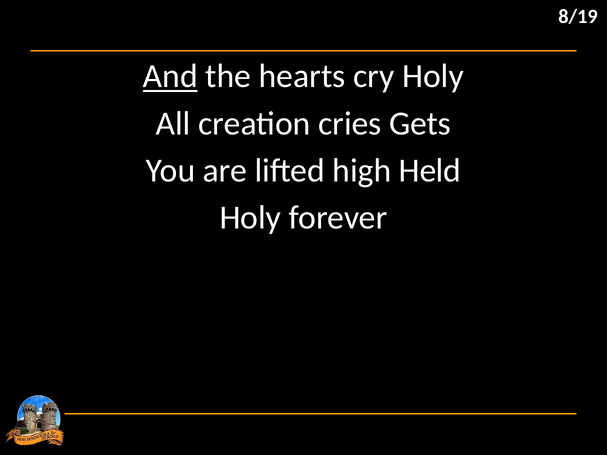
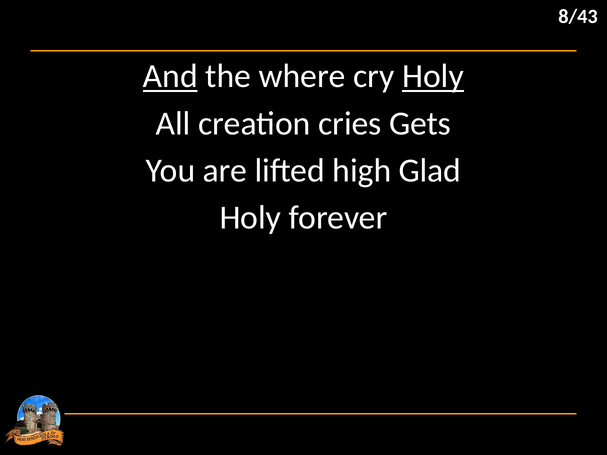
8/19: 8/19 -> 8/43 (578, 17)
hearts: hearts -> where (302, 76)
Holy underline: none -> present (433, 76)
Held: Held -> Glad (430, 171)
